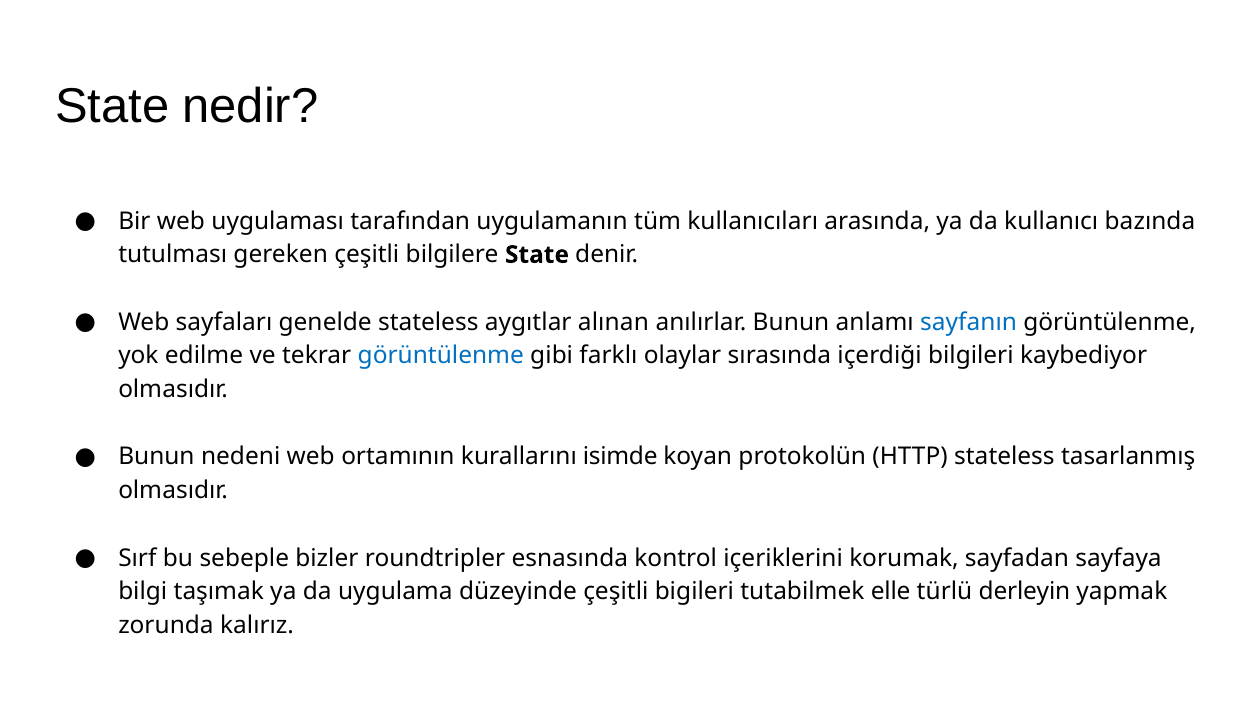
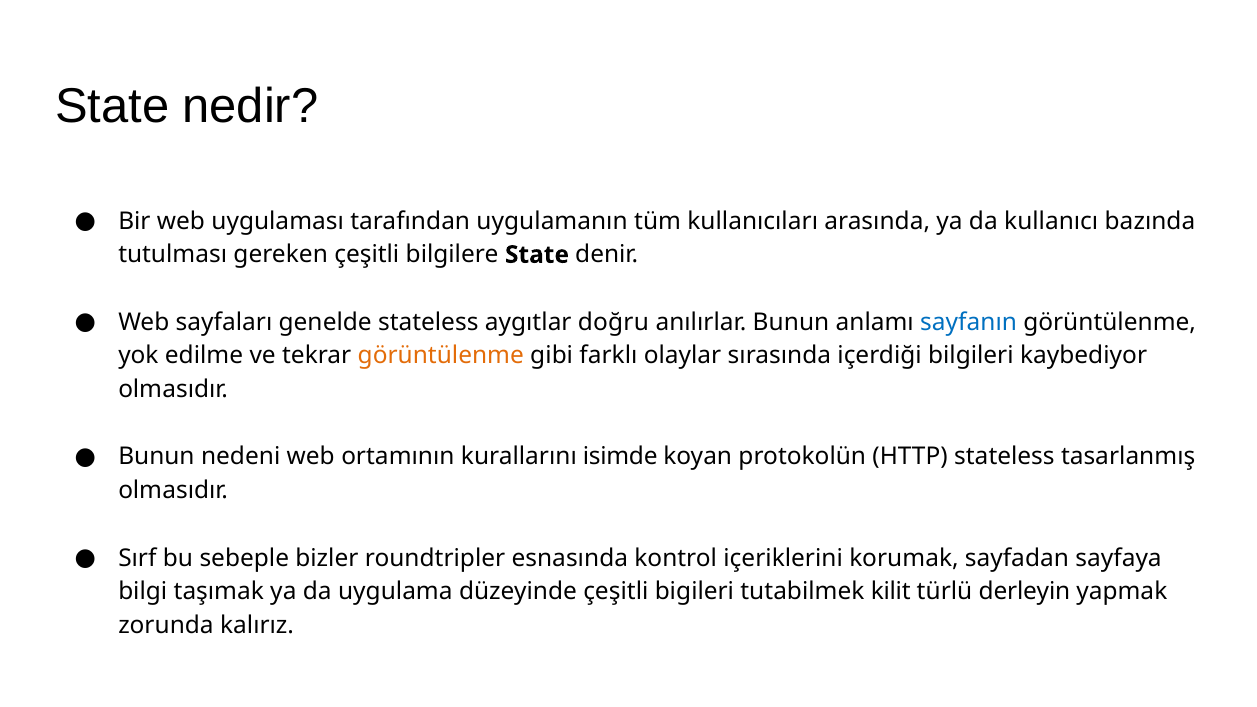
alınan: alınan -> doğru (613, 322)
görüntülenme colour: blue -> orange (441, 356)
elle: elle -> kilit (891, 592)
